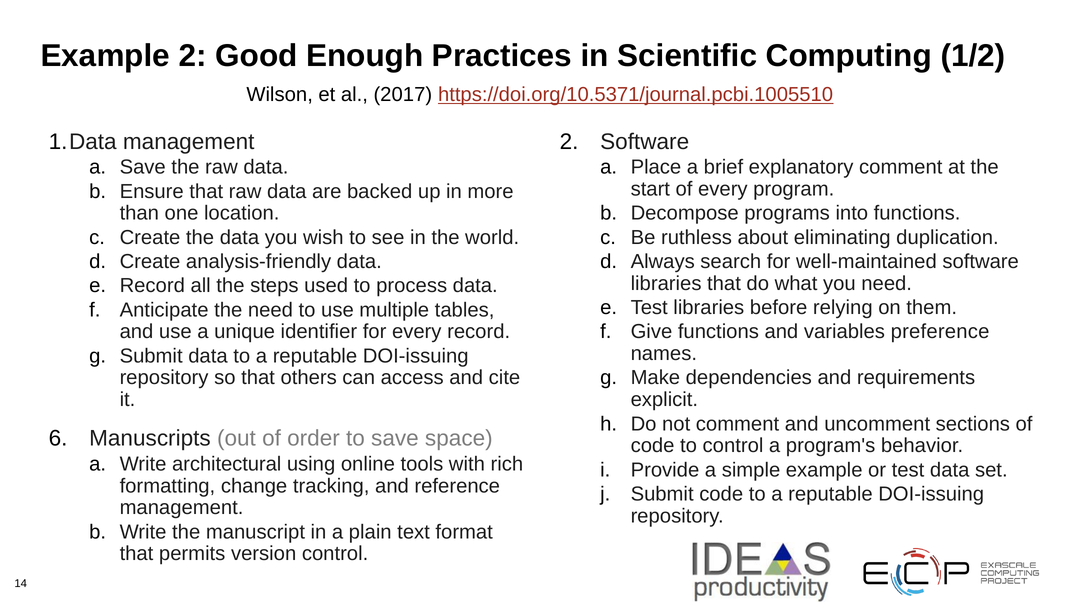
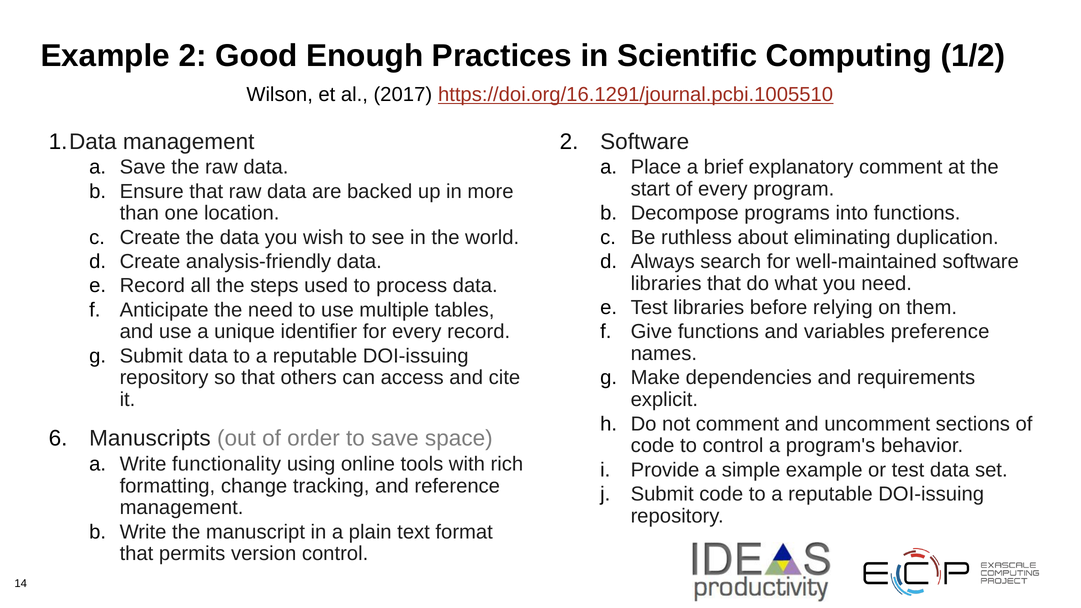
https://doi.org/10.5371/journal.pcbi.1005510: https://doi.org/10.5371/journal.pcbi.1005510 -> https://doi.org/16.1291/journal.pcbi.1005510 (636, 95)
architectural: architectural -> functionality (227, 464)
